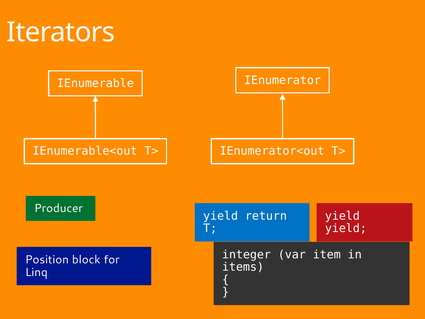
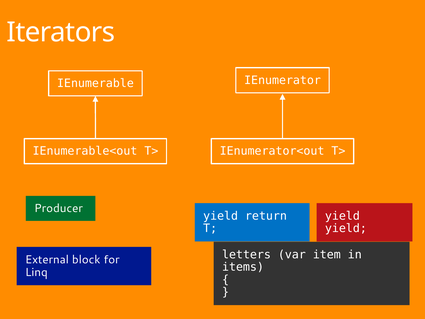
integer: integer -> letters (246, 254)
Position: Position -> External (47, 260)
